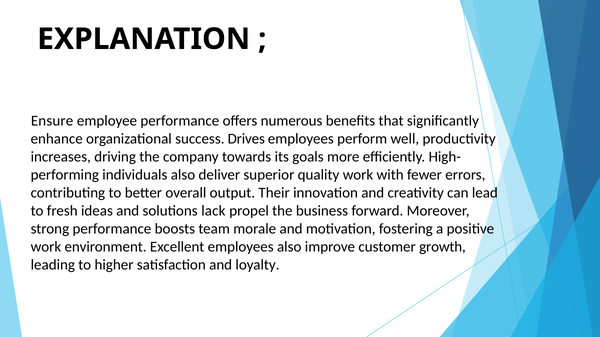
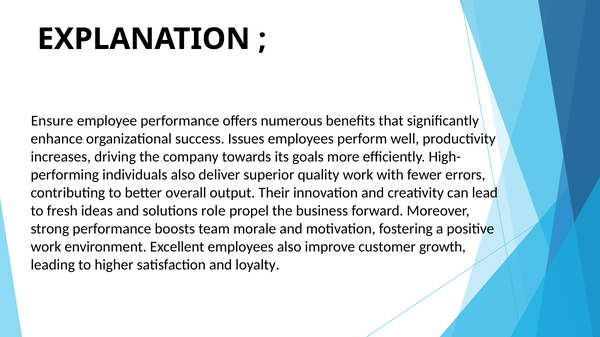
Drives: Drives -> Issues (246, 139)
lack: lack -> role (213, 211)
